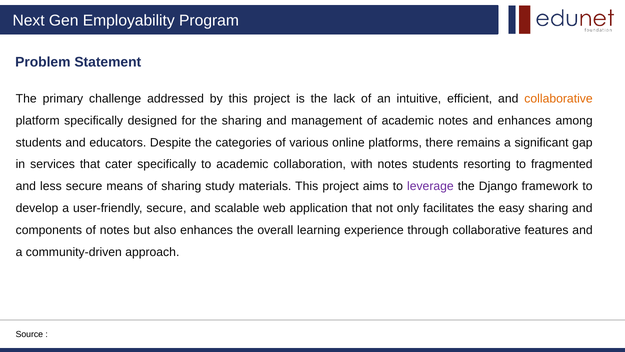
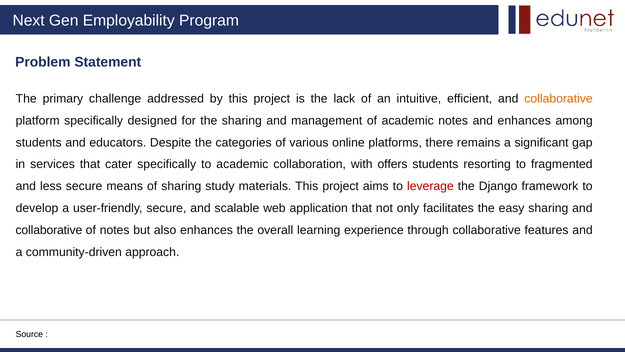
with notes: notes -> offers (393, 164)
leverage colour: purple -> red (430, 186)
components: components -> collaborative (49, 230)
